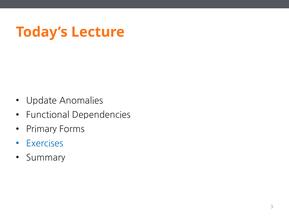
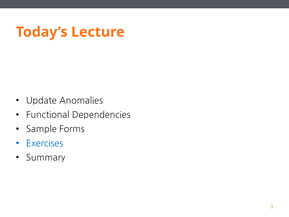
Primary: Primary -> Sample (41, 129)
